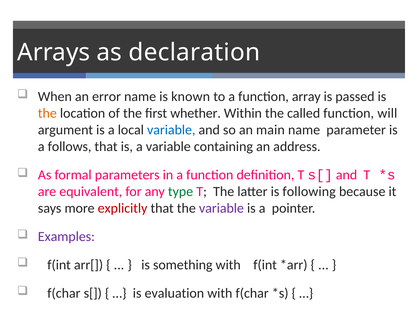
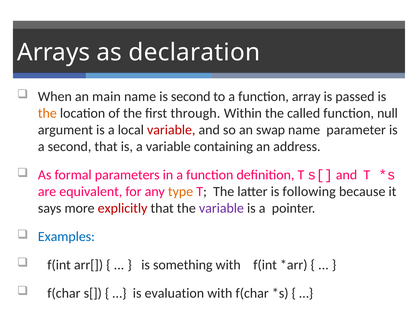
error: error -> main (106, 97)
is known: known -> second (191, 97)
whether: whether -> through (195, 113)
will: will -> null (387, 113)
variable colour: blue -> red (171, 130)
main: main -> swap (271, 130)
a follows: follows -> second (70, 147)
type colour: green -> orange (181, 192)
Examples colour: purple -> blue (66, 237)
